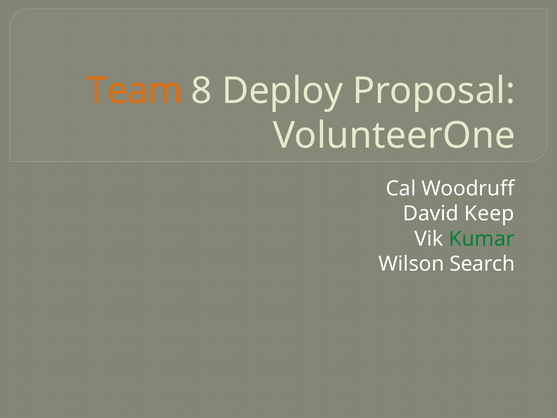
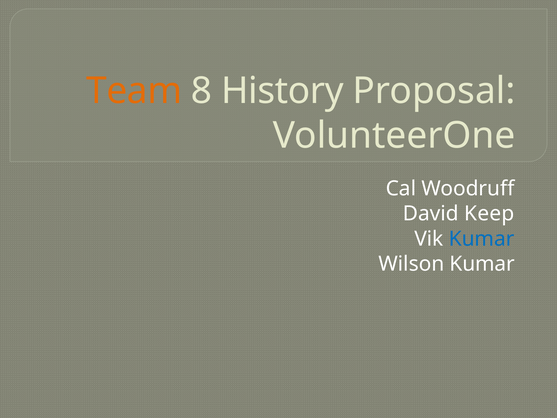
Deploy: Deploy -> History (282, 91)
Kumar colour: green -> blue (482, 239)
Wilson Search: Search -> Kumar (482, 264)
